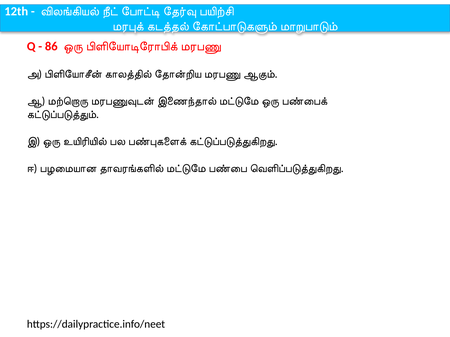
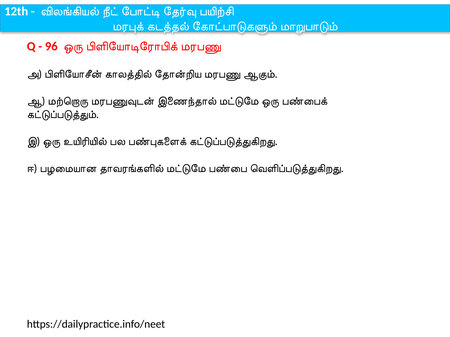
86: 86 -> 96 (51, 47)
